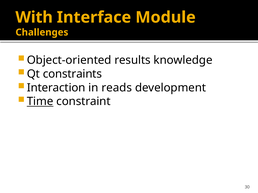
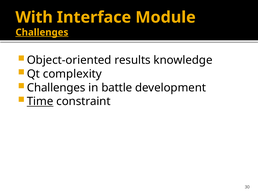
Challenges underline: none -> present (42, 32)
constraints: constraints -> complexity (72, 74)
Interaction: Interaction -> Challenges (56, 88)
reads: reads -> battle (117, 88)
